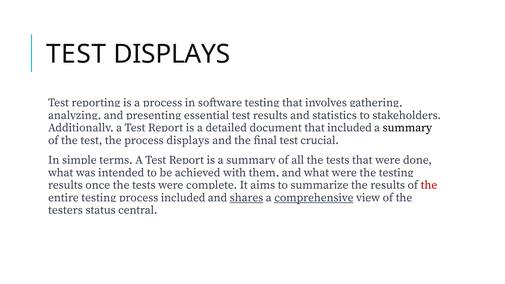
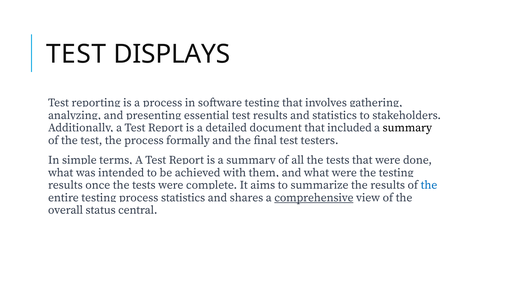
process displays: displays -> formally (188, 140)
crucial: crucial -> testers (320, 140)
the colour: red -> blue (429, 185)
included: included -> statistics (183, 198)
shares underline: present -> none (247, 198)
testers: testers -> overall (66, 210)
